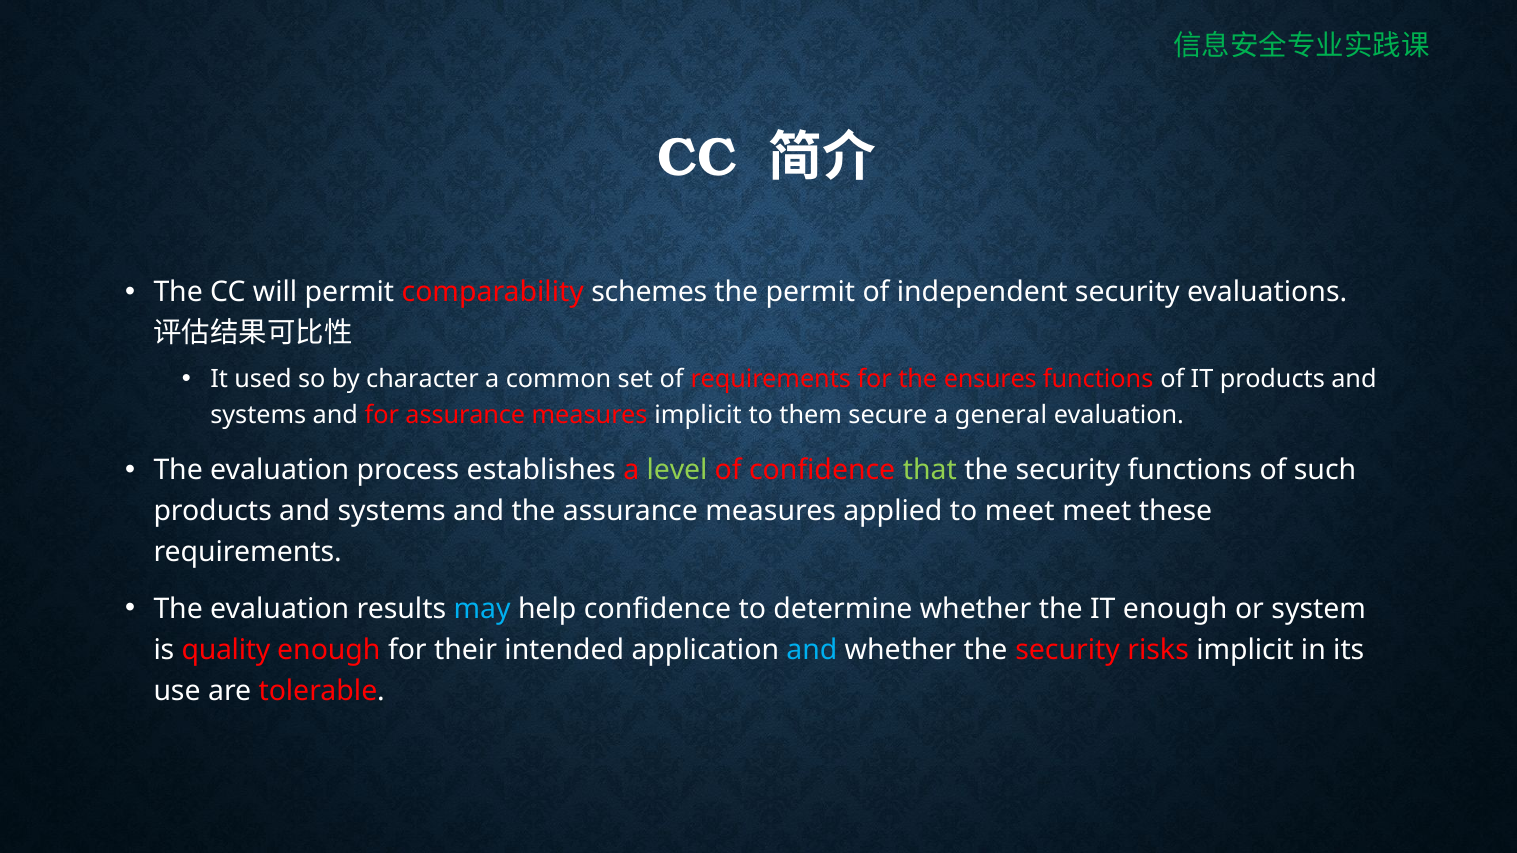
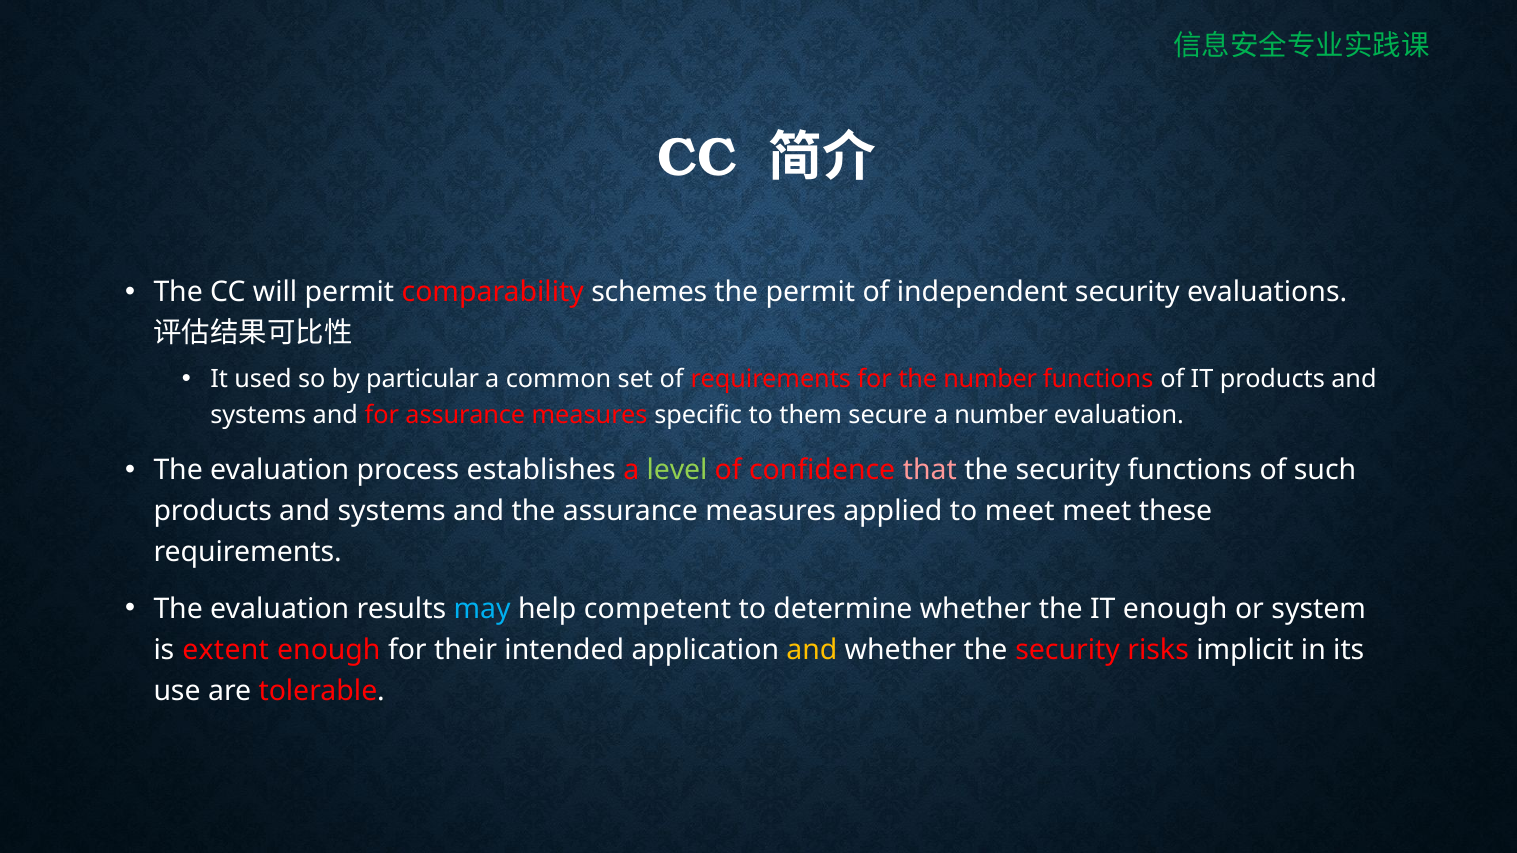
character: character -> particular (423, 379)
the ensures: ensures -> number (990, 379)
measures implicit: implicit -> specific (698, 416)
a general: general -> number (1001, 416)
that colour: light green -> pink (930, 471)
help confidence: confidence -> competent (657, 609)
quality: quality -> extent (226, 650)
and colour: light blue -> yellow (812, 650)
